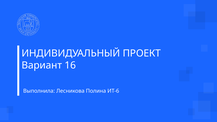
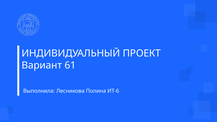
16: 16 -> 61 (70, 65)
